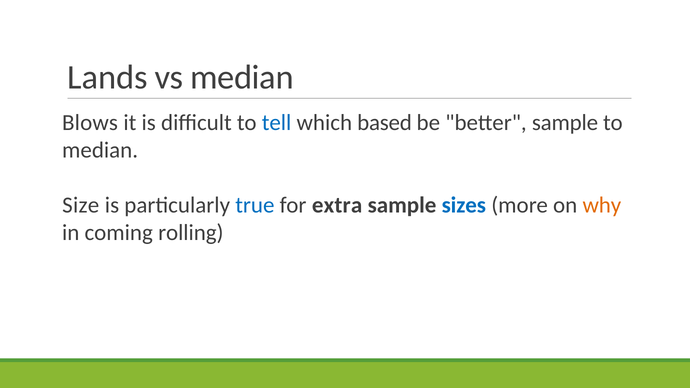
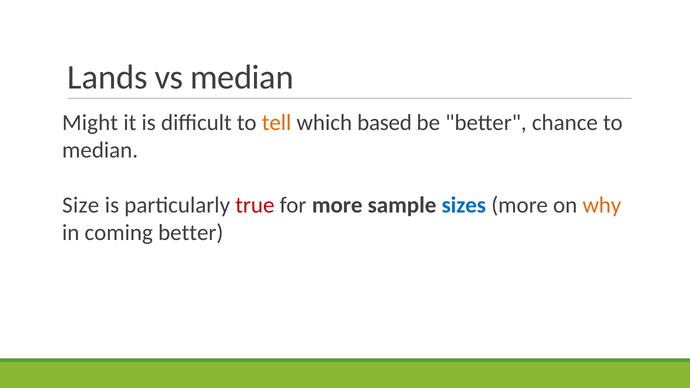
Blows: Blows -> Might (90, 122)
tell colour: blue -> orange (277, 122)
better sample: sample -> chance (565, 122)
true colour: blue -> red (255, 205)
for extra: extra -> more (337, 205)
coming rolling: rolling -> better (191, 233)
